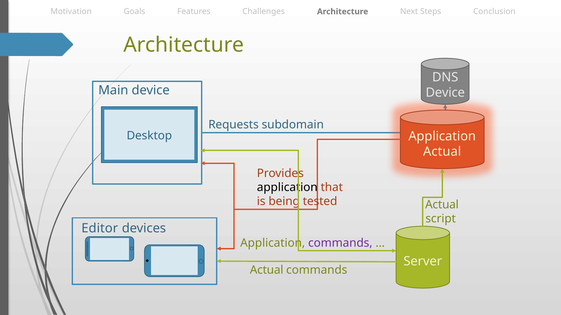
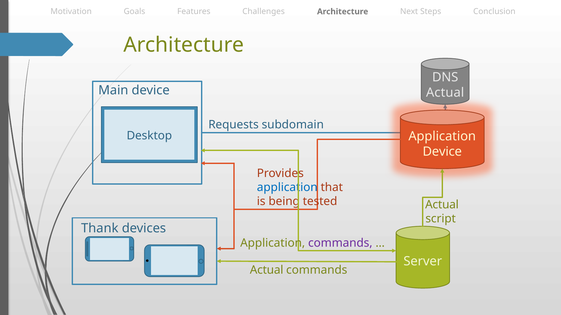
Device: Device -> Actual (445, 93)
Actual: Actual -> Device (442, 152)
application colour: black -> blue (287, 188)
Editor: Editor -> Thank (100, 229)
